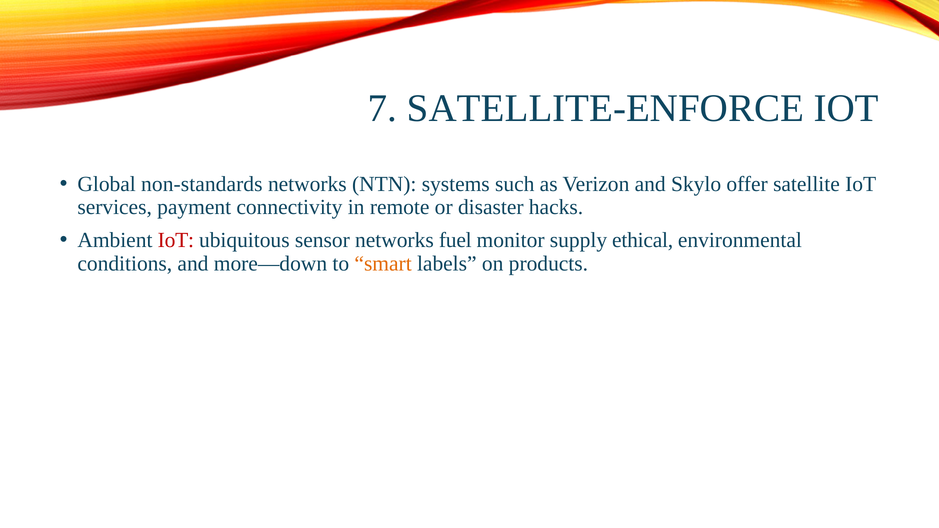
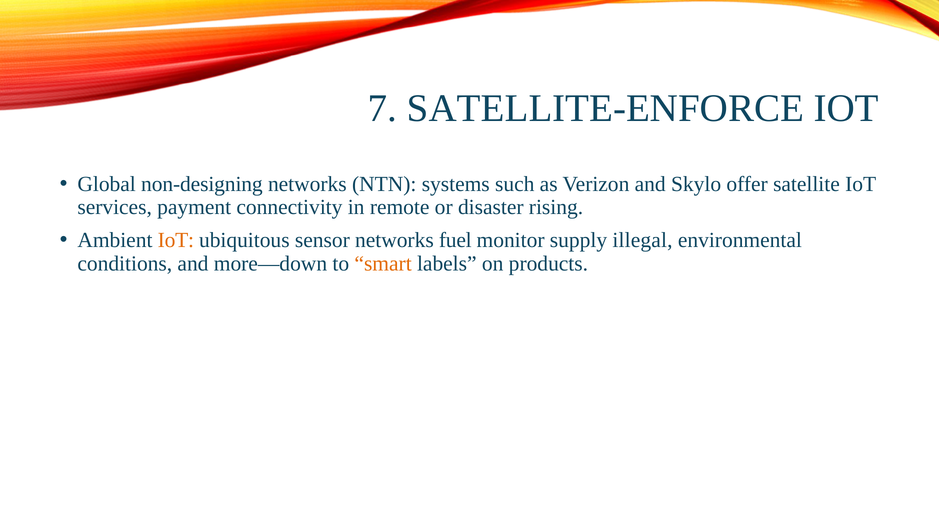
non-standards: non-standards -> non-designing (202, 184)
hacks: hacks -> rising (556, 207)
IoT colour: red -> orange (176, 240)
ethical: ethical -> illegal (642, 240)
